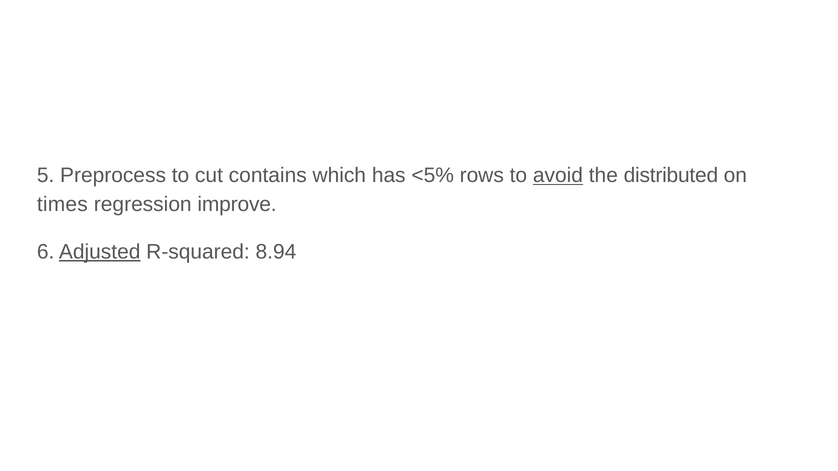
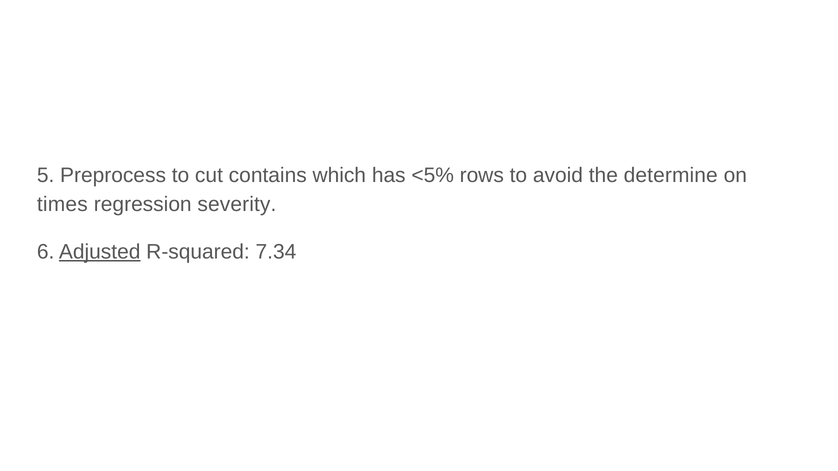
avoid underline: present -> none (558, 176)
distributed: distributed -> determine (671, 176)
improve: improve -> severity (237, 204)
8.94: 8.94 -> 7.34 (276, 252)
